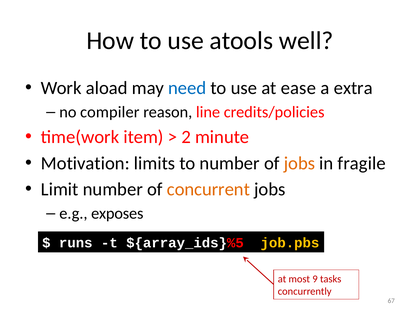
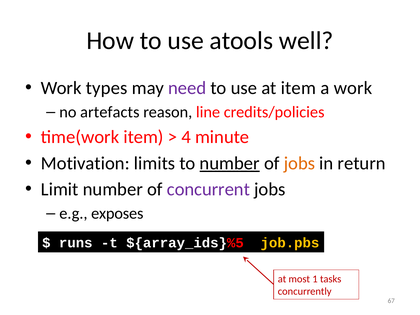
aload: aload -> types (107, 88)
need colour: blue -> purple (187, 88)
at ease: ease -> item (298, 88)
a extra: extra -> work (353, 88)
compiler: compiler -> artefacts (110, 112)
2: 2 -> 4 (186, 137)
number underline: none -> present (230, 163)
fragile: fragile -> return (362, 163)
concurrent colour: orange -> purple (208, 189)
9: 9 -> 1 (315, 279)
